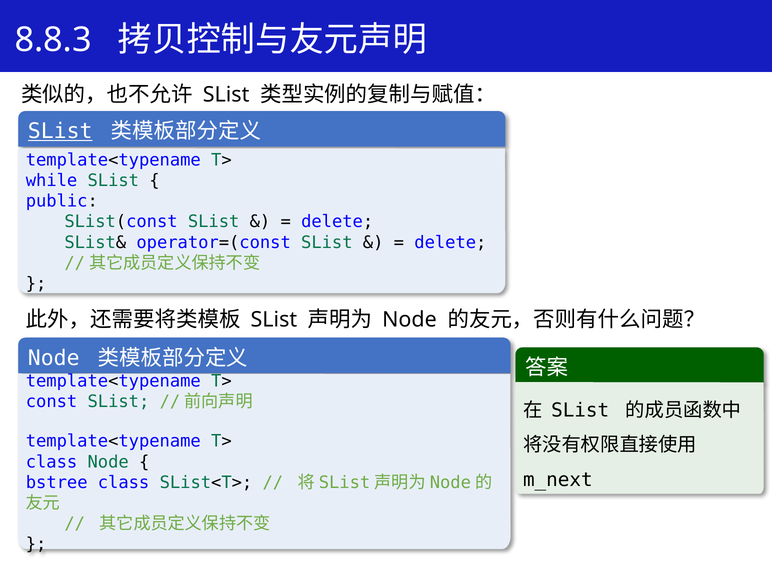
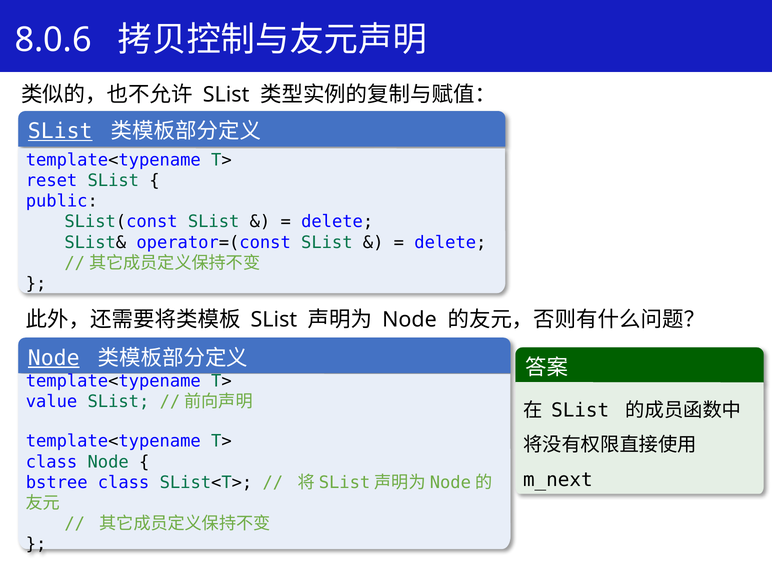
8.8.3: 8.8.3 -> 8.0.6 (53, 40)
while: while -> reset (52, 181)
Node underline: none -> present (54, 358)
const: const -> value (52, 401)
